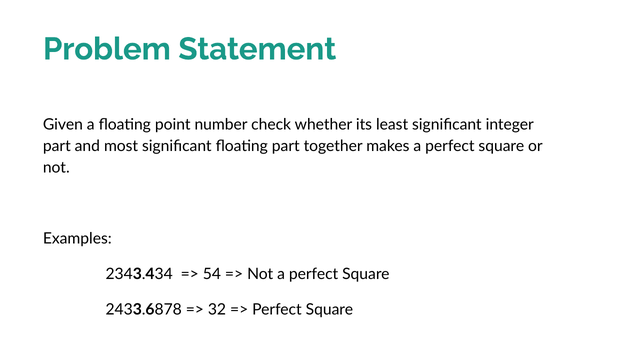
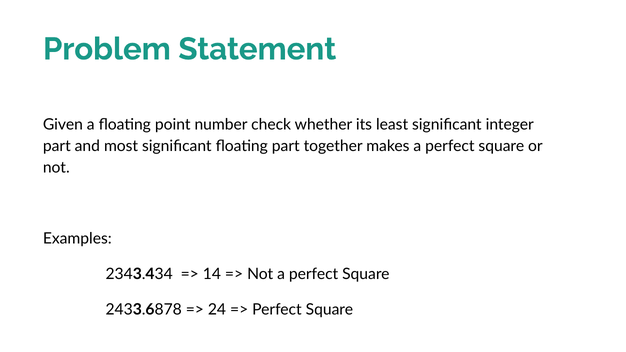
54: 54 -> 14 (212, 274)
32: 32 -> 24 (217, 310)
